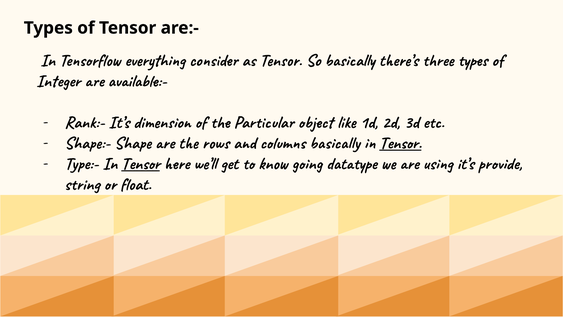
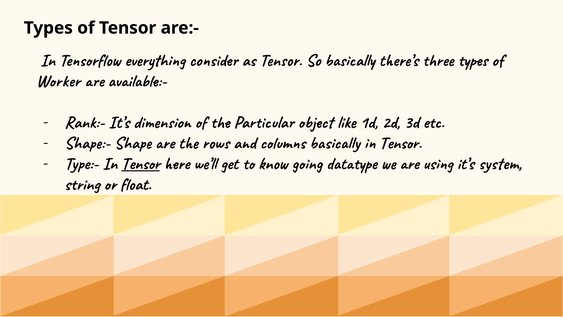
Integer: Integer -> Worker (58, 81)
Tensor underline: present -> none (400, 143)
provide: provide -> system (500, 163)
